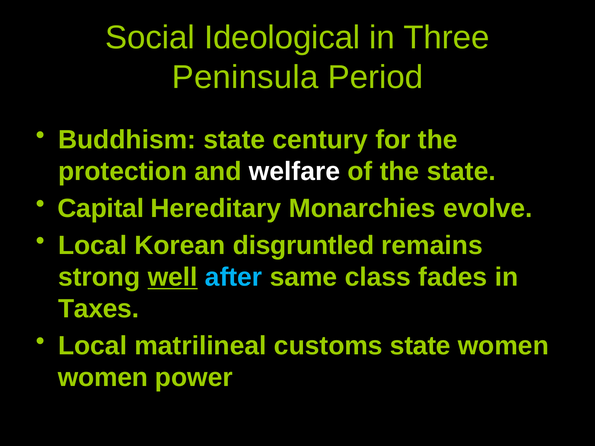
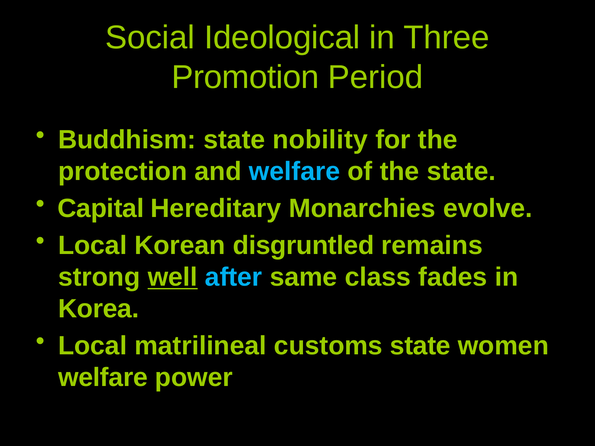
Peninsula: Peninsula -> Promotion (245, 77)
century: century -> nobility (320, 140)
welfare colour: white -> light blue (295, 171)
Taxes: Taxes -> Korea (99, 309)
women: women -> welfare (103, 378)
